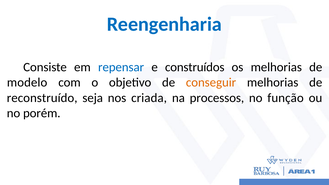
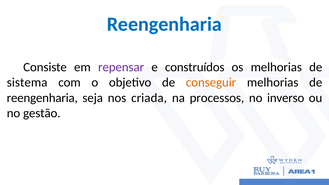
repensar colour: blue -> purple (121, 67)
modelo: modelo -> sistema (27, 82)
reconstruído: reconstruído -> reengenharia (42, 98)
função: função -> inverso (286, 98)
porém: porém -> gestão (42, 113)
